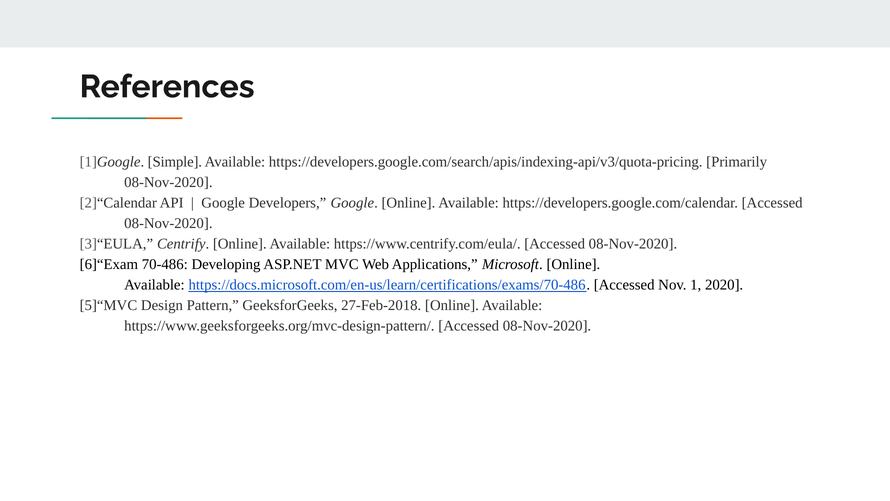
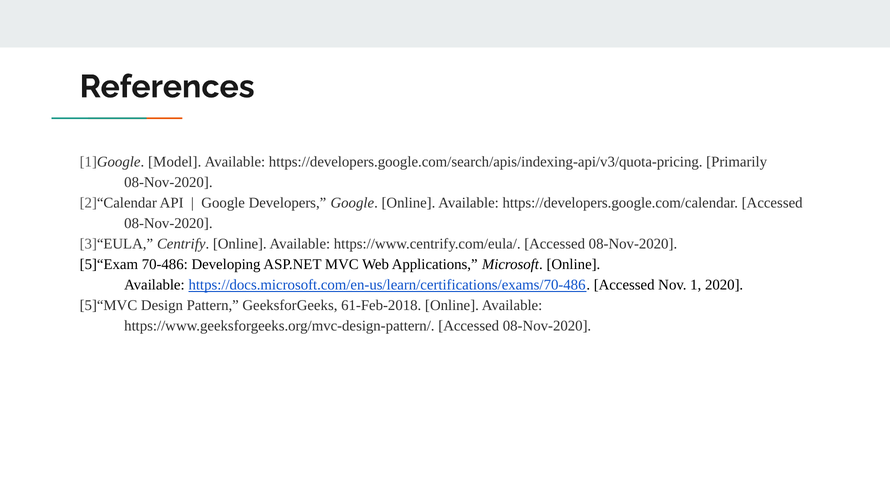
Simple: Simple -> Model (175, 162)
6]“Exam: 6]“Exam -> 5]“Exam (109, 264)
27-Feb-2018: 27-Feb-2018 -> 61-Feb-2018 (381, 305)
